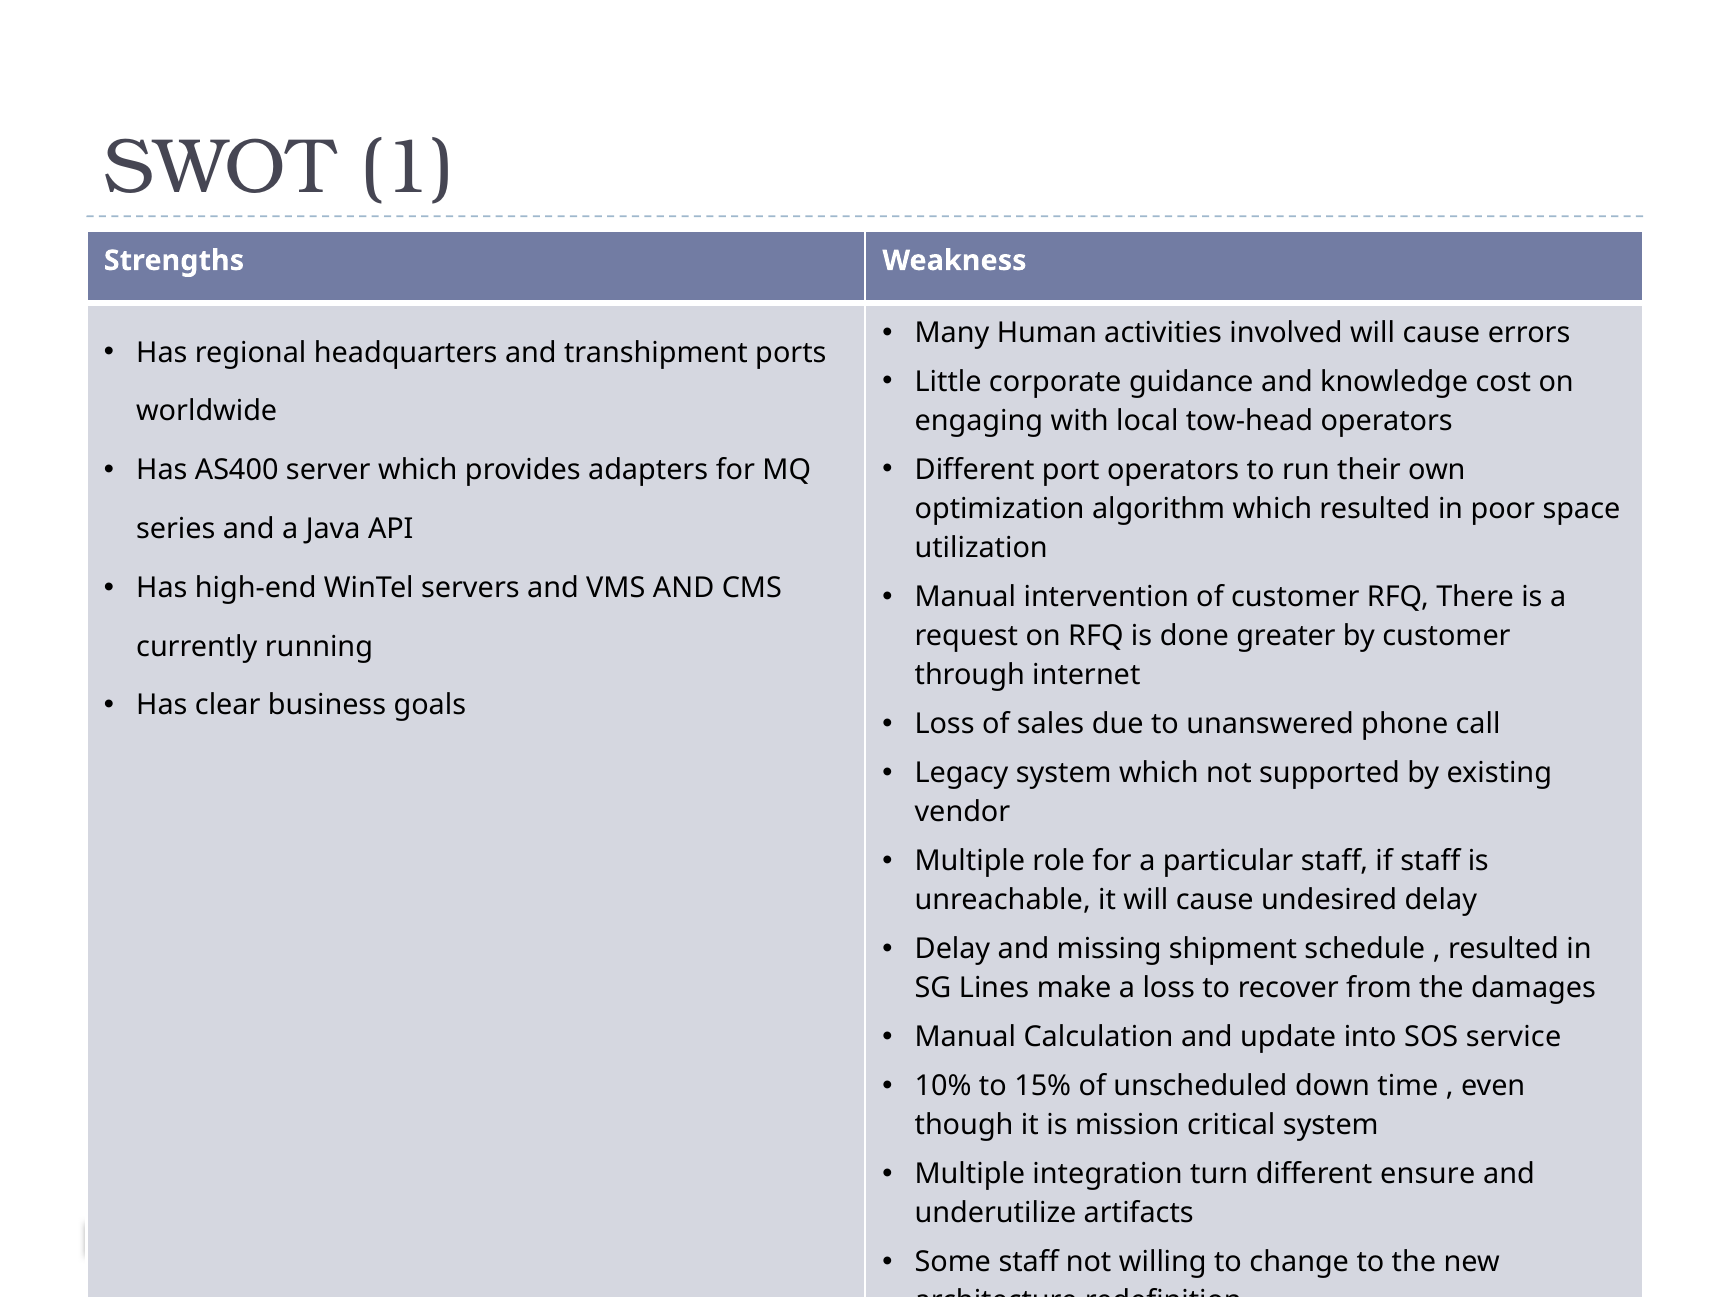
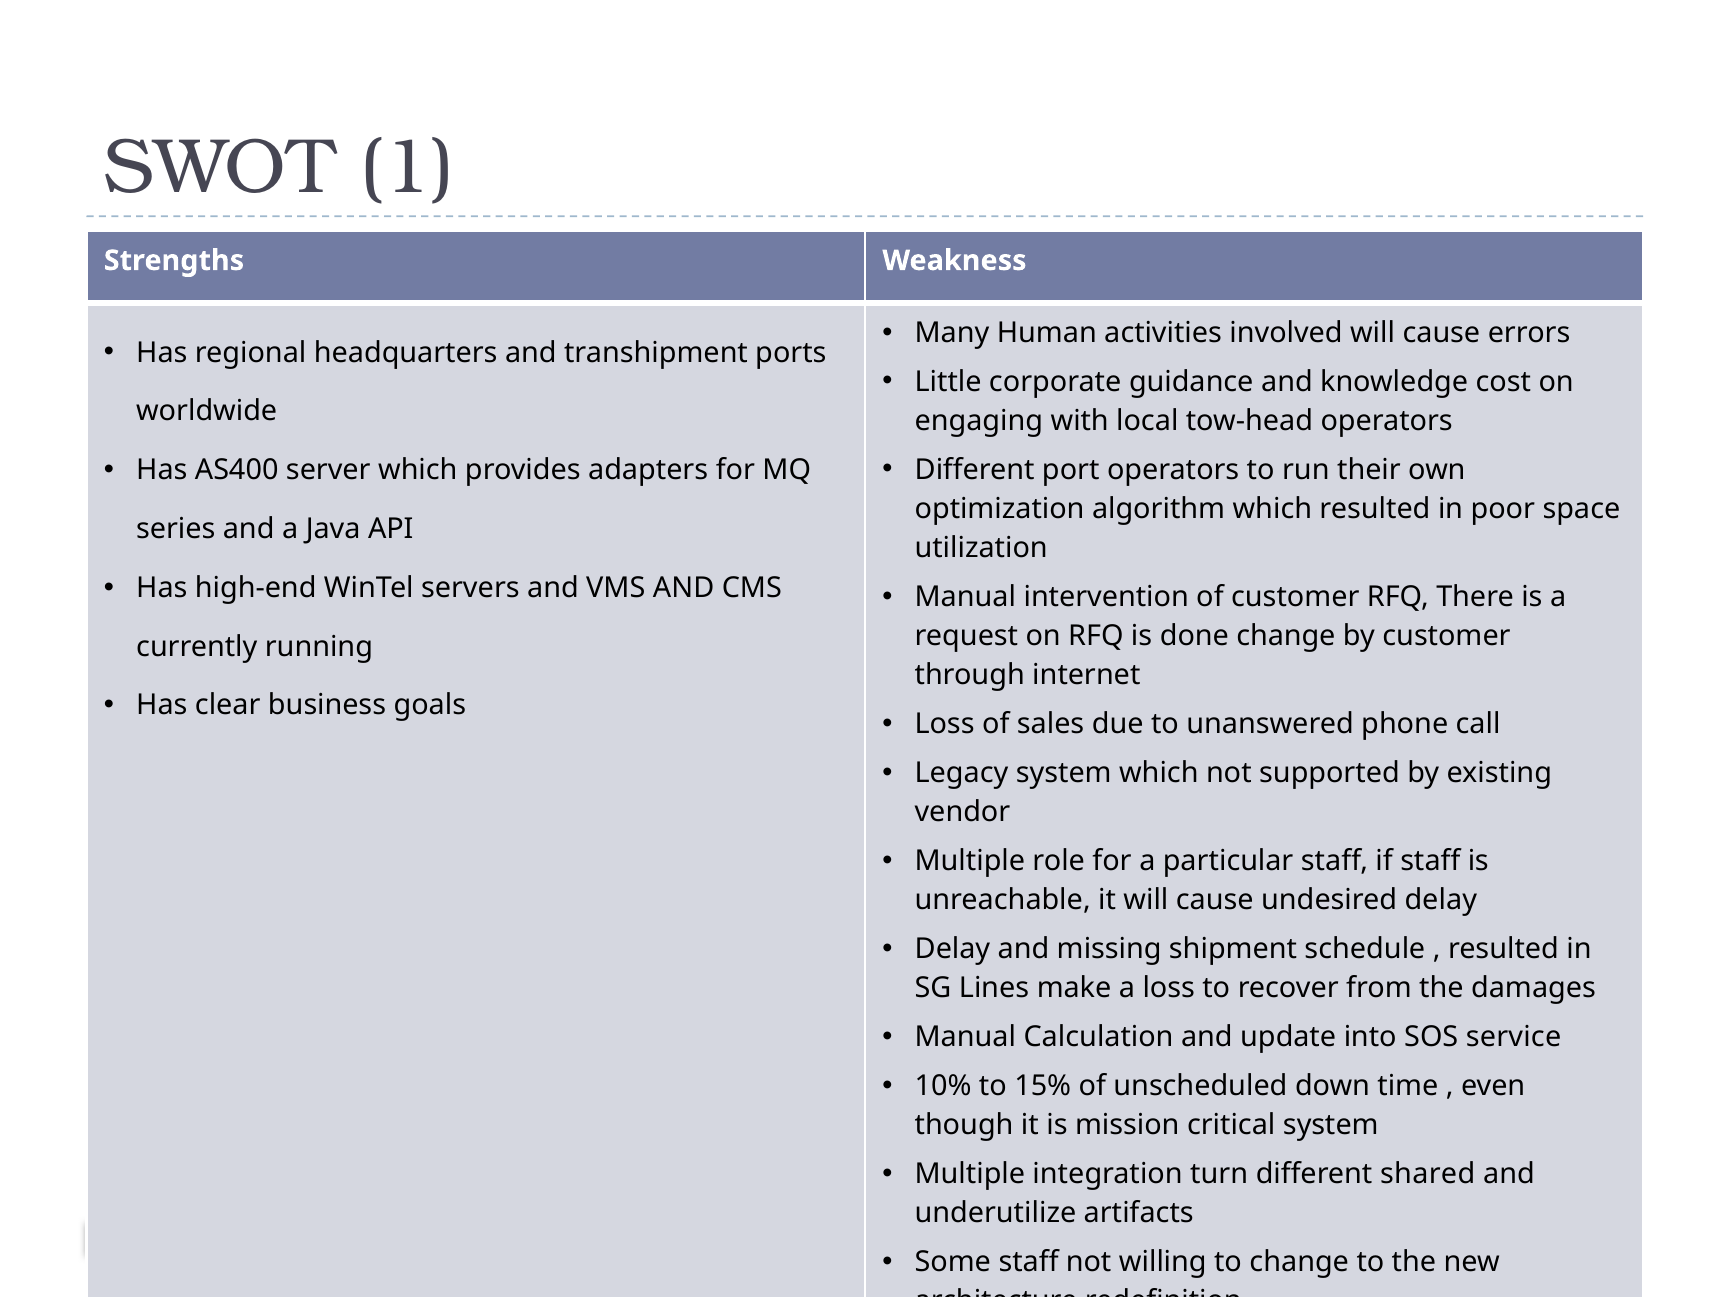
done greater: greater -> change (1286, 636)
ensure: ensure -> shared (1428, 1174)
